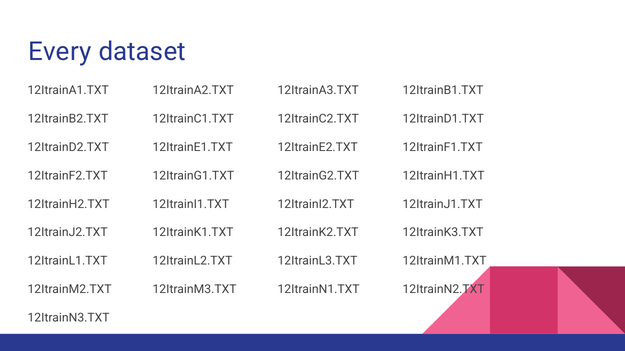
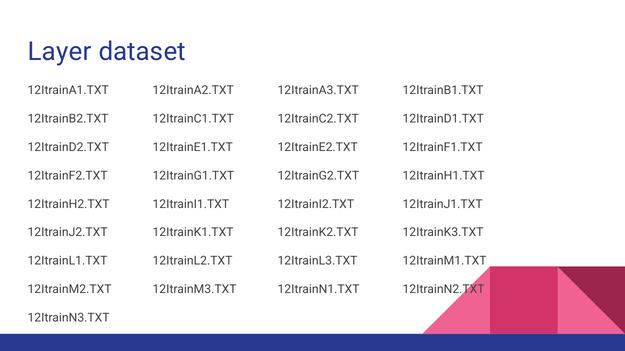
Every: Every -> Layer (60, 52)
